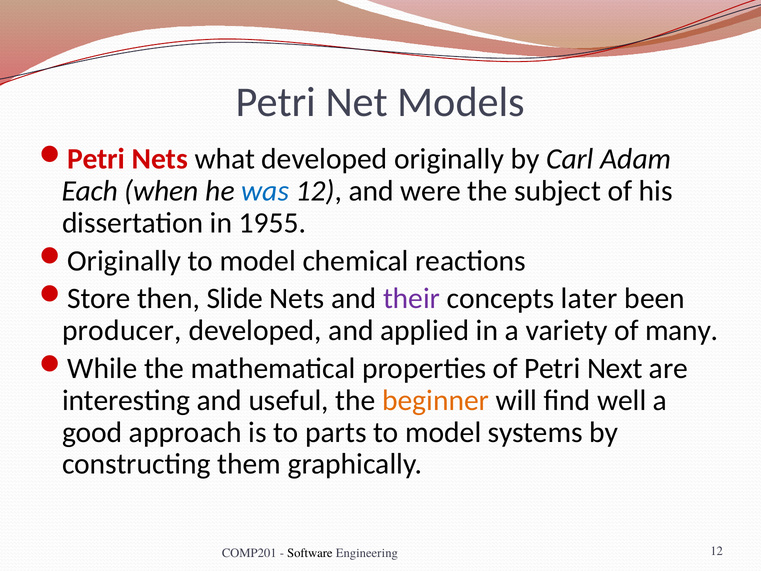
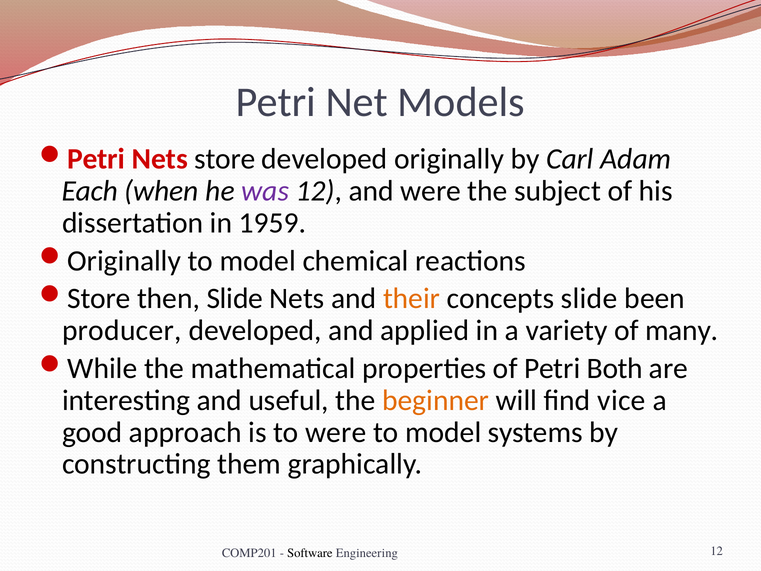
Nets what: what -> store (225, 159)
was colour: blue -> purple (265, 191)
1955: 1955 -> 1959 (273, 223)
their colour: purple -> orange (412, 299)
concepts later: later -> slide (589, 299)
Next: Next -> Both (615, 368)
well: well -> vice (622, 400)
to parts: parts -> were (336, 432)
